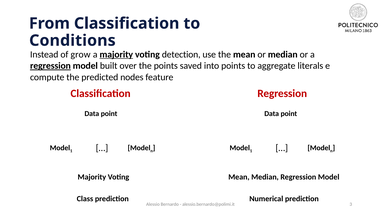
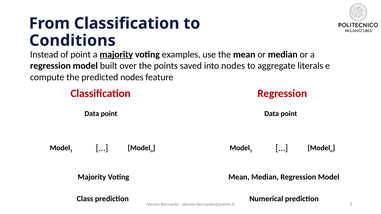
of grow: grow -> point (81, 54)
detection: detection -> examples (181, 54)
regression underline: present -> none (50, 66)
into points: points -> nodes (233, 66)
